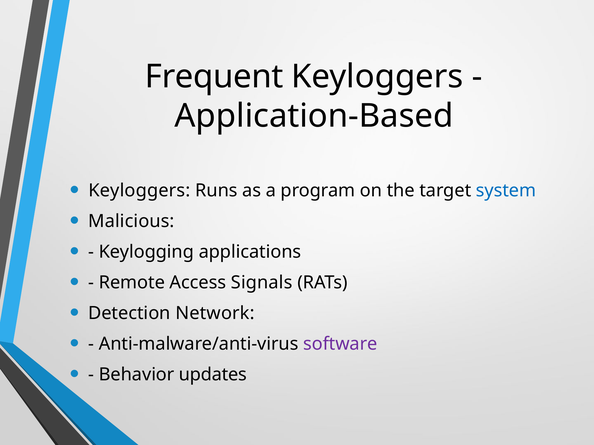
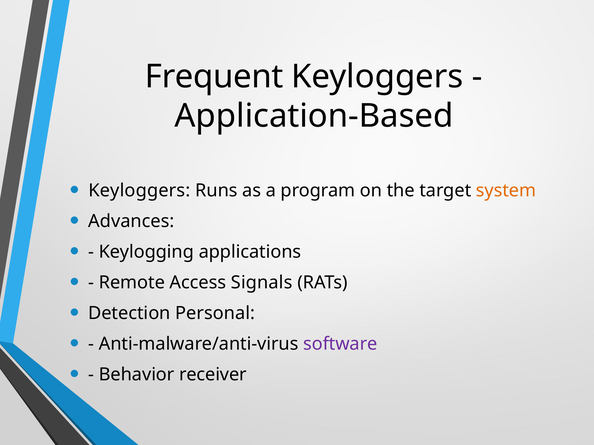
system colour: blue -> orange (506, 191)
Malicious: Malicious -> Advances (131, 221)
Network: Network -> Personal (215, 313)
updates: updates -> receiver (213, 375)
